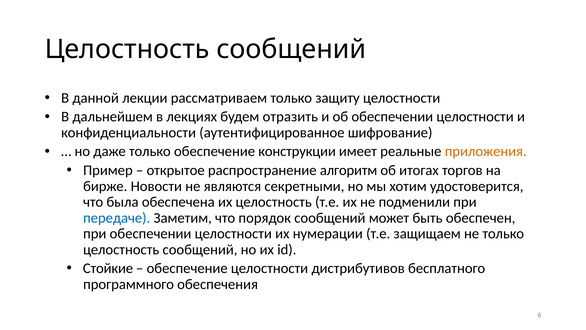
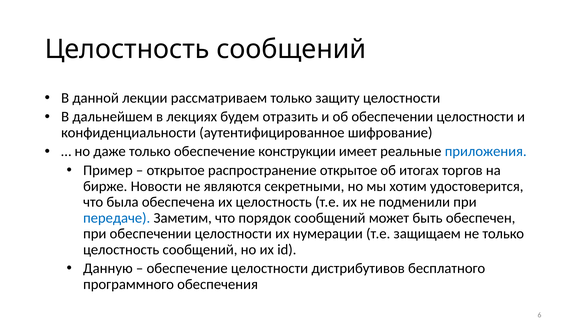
приложения colour: orange -> blue (486, 151)
распространение алгоритм: алгоритм -> открытое (349, 170)
Стойкие: Стойкие -> Данную (108, 268)
